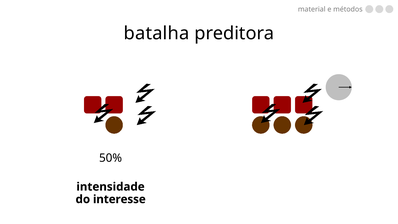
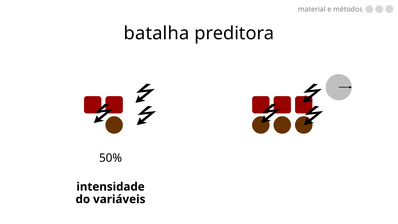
interesse: interesse -> variáveis (119, 199)
